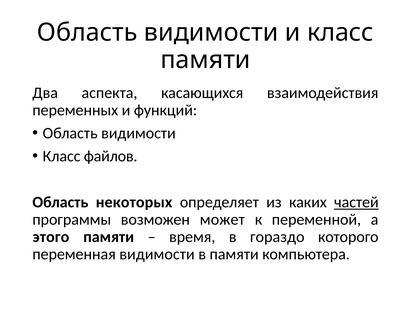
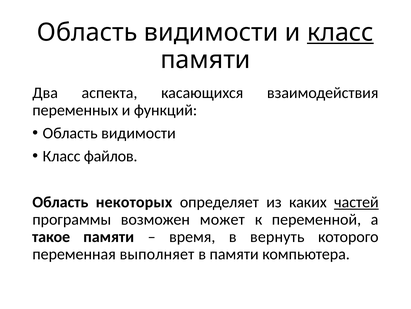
класс underline: none -> present (340, 32)
этого: этого -> такое (51, 236)
гораздо: гораздо -> вернуть (277, 236)
переменная видимости: видимости -> выполняет (157, 254)
